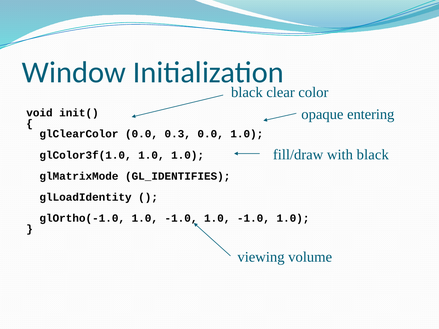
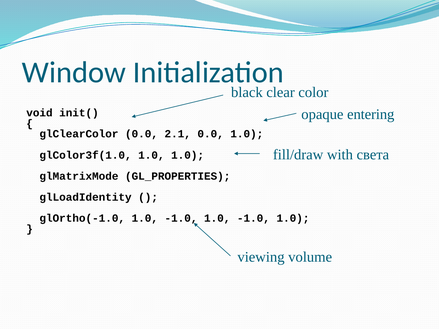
0.3: 0.3 -> 2.1 (178, 134)
with black: black -> света (373, 155)
GL_IDENTIFIES: GL_IDENTIFIES -> GL_PROPERTIES (178, 176)
